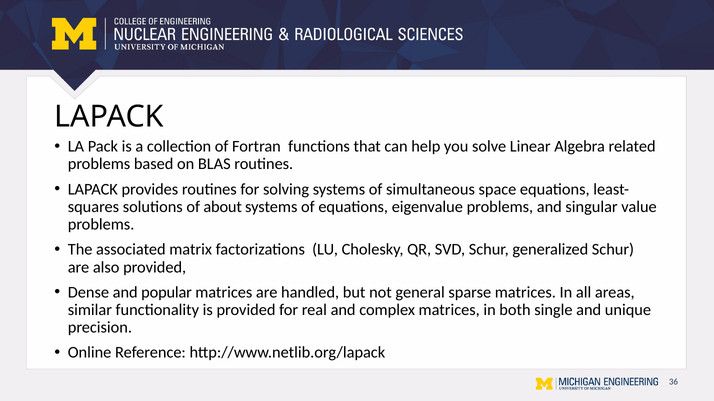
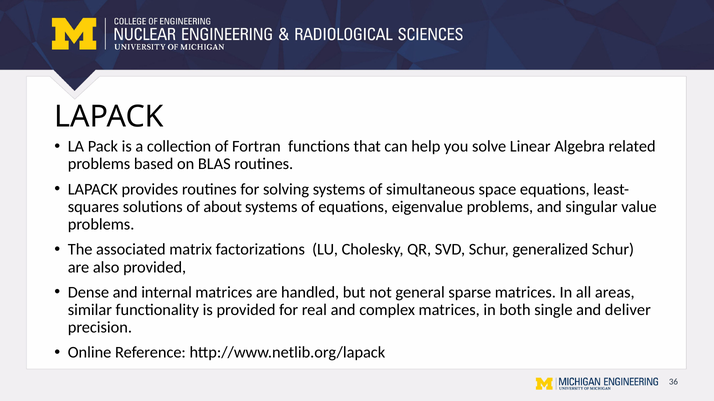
popular: popular -> internal (167, 293)
unique: unique -> deliver (628, 310)
